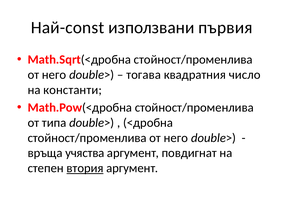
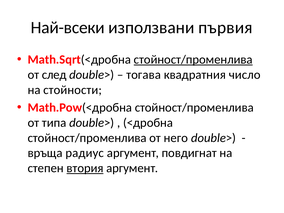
Най-const: Най-const -> Най-всеки (68, 27)
стойност/променлива underline: none -> present (193, 60)
него: него -> след (54, 75)
константи: константи -> стойности (73, 90)
учяства: учяства -> радиус (85, 153)
